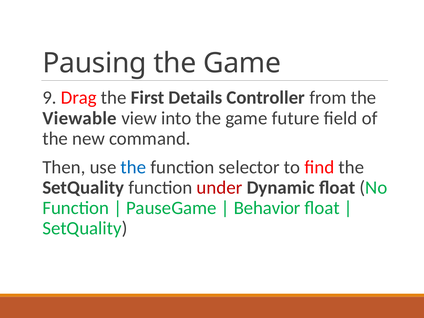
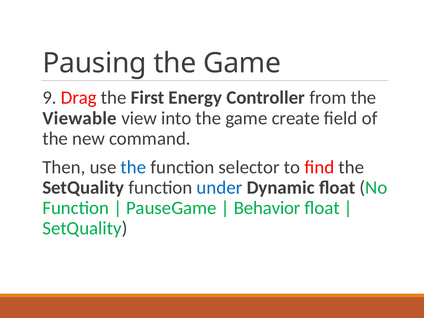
Details: Details -> Energy (195, 98)
future: future -> create (296, 118)
under colour: red -> blue (219, 187)
